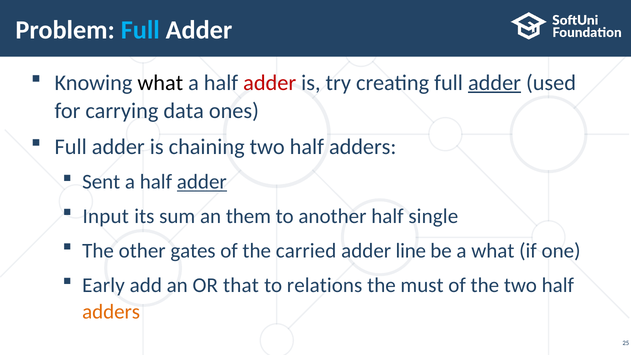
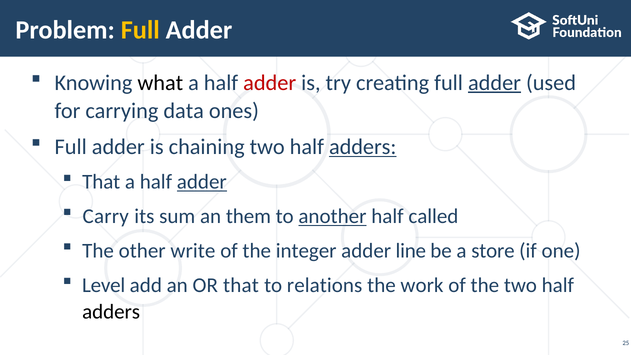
Full colour: light blue -> yellow (140, 30)
adders underline: none -> present (363, 147)
Sent: Sent -> That (101, 182)
Input: Input -> Carry (106, 216)
another underline: none -> present (332, 216)
single: single -> called (433, 216)
gates: gates -> write (193, 251)
carried: carried -> integer (306, 251)
a what: what -> store (493, 251)
Early: Early -> Level (104, 285)
must: must -> work (422, 285)
adders colour: orange -> black (111, 312)
